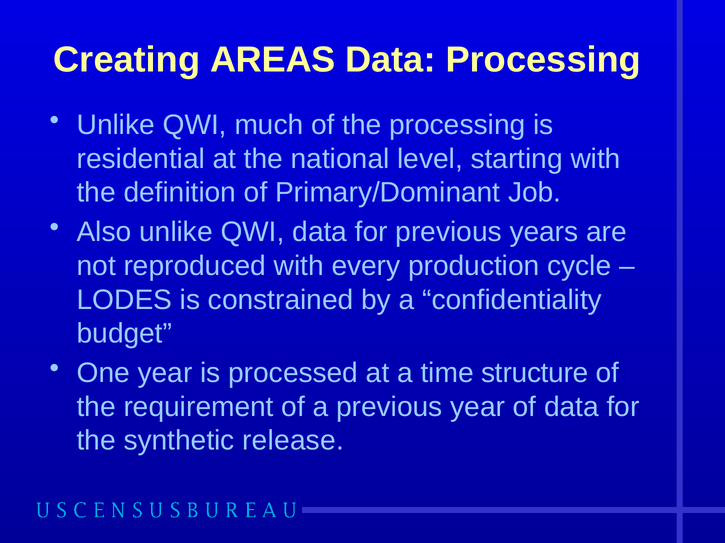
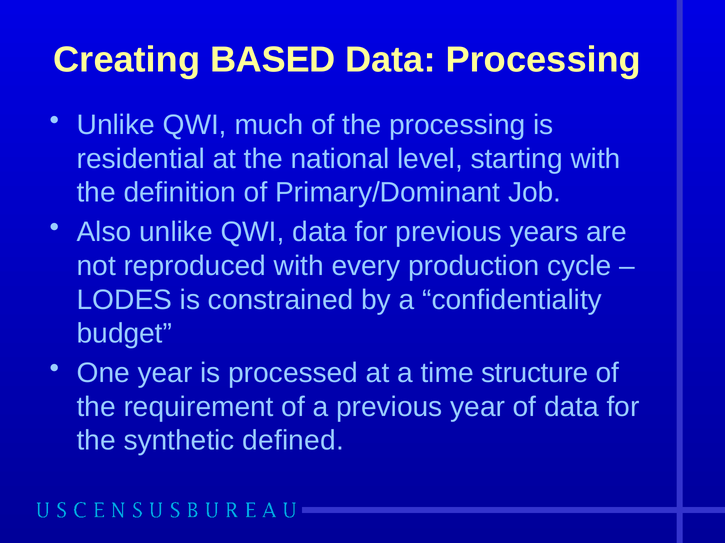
AREAS: AREAS -> BASED (273, 60)
release: release -> defined (293, 441)
